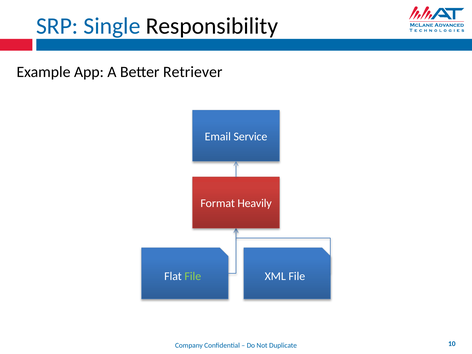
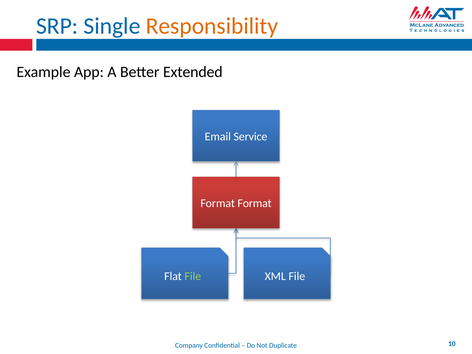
Responsibility colour: black -> orange (212, 26)
Retriever: Retriever -> Extended (193, 72)
Format Heavily: Heavily -> Format (255, 203)
